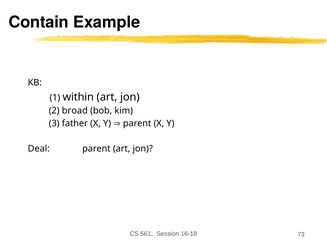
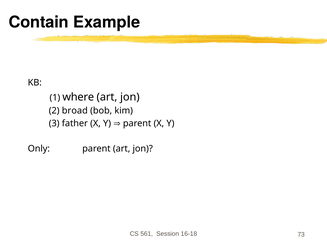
within: within -> where (78, 97)
Deal: Deal -> Only (39, 149)
